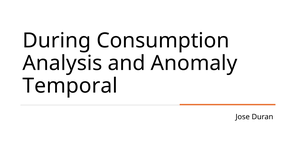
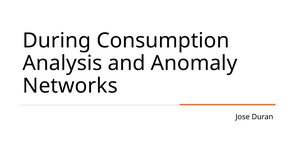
Temporal: Temporal -> Networks (70, 86)
